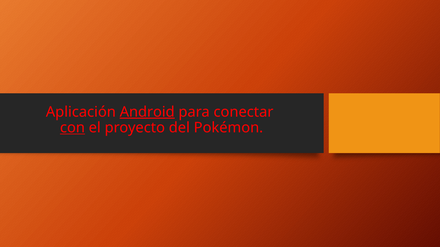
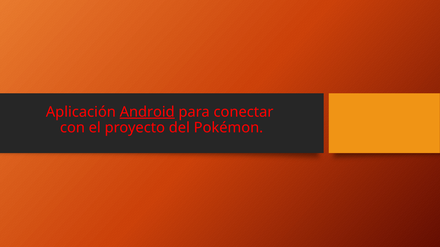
con underline: present -> none (72, 128)
